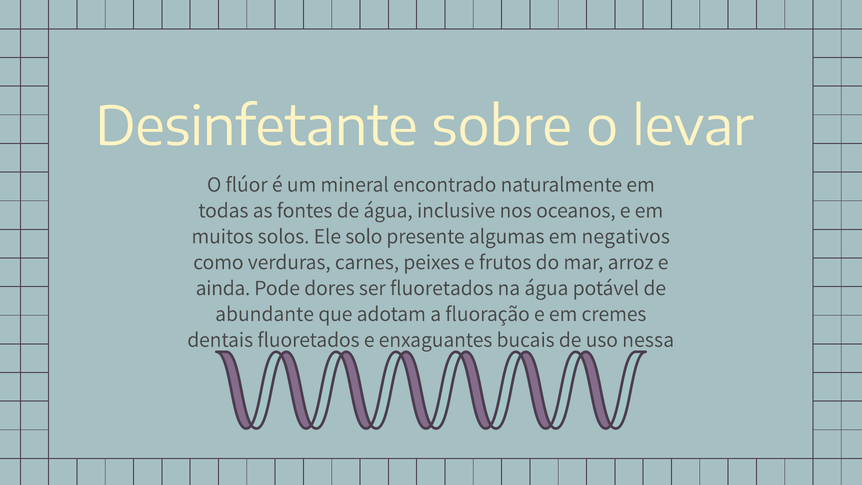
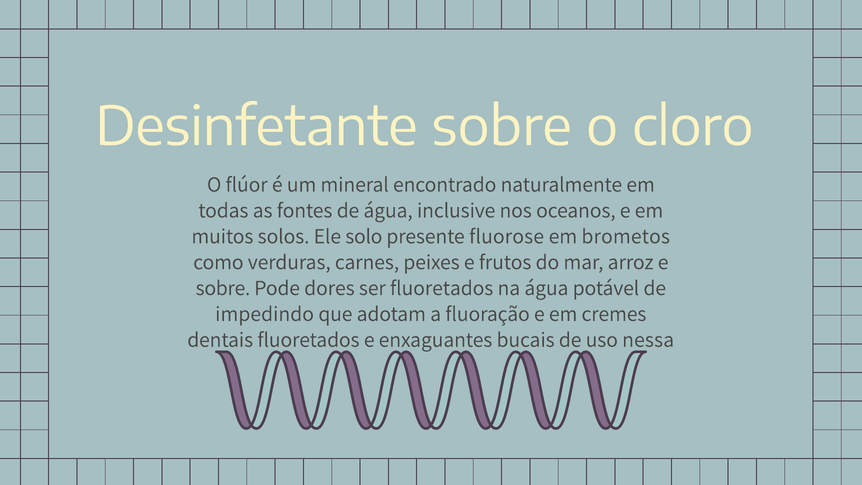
levar: levar -> cloro (693, 127)
algumas: algumas -> fluorose (507, 236)
negativos: negativos -> brometos (626, 236)
ainda: ainda -> sobre (223, 288)
abundante: abundante -> impedindo (265, 314)
